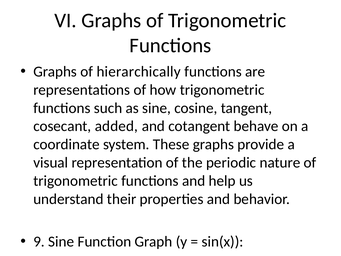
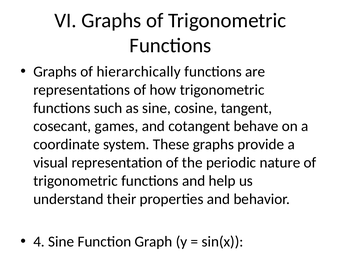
added: added -> games (116, 126)
9: 9 -> 4 (39, 241)
